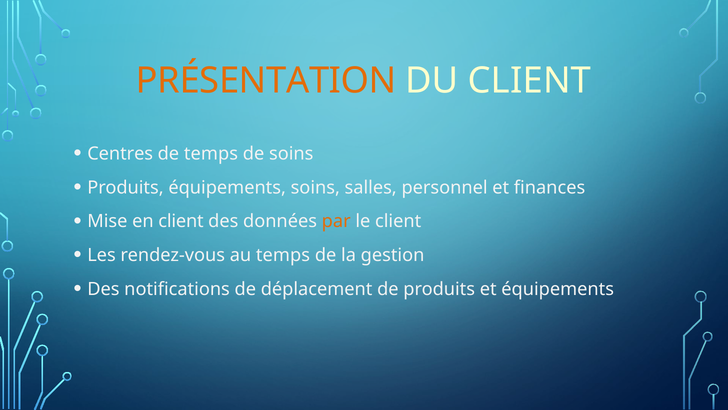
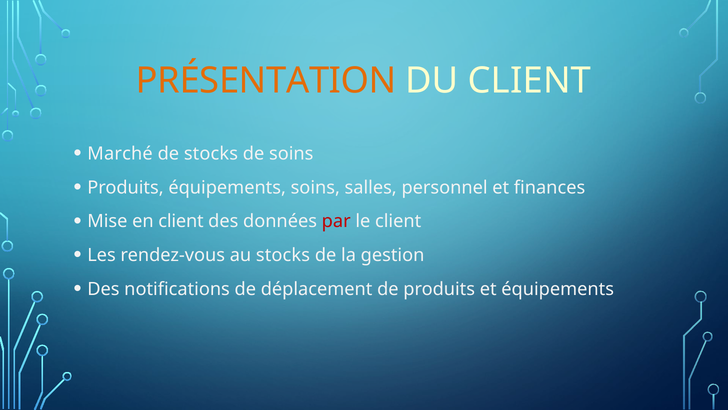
Centres: Centres -> Marché (120, 154)
de temps: temps -> stocks (211, 154)
par colour: orange -> red (336, 221)
au temps: temps -> stocks (283, 255)
